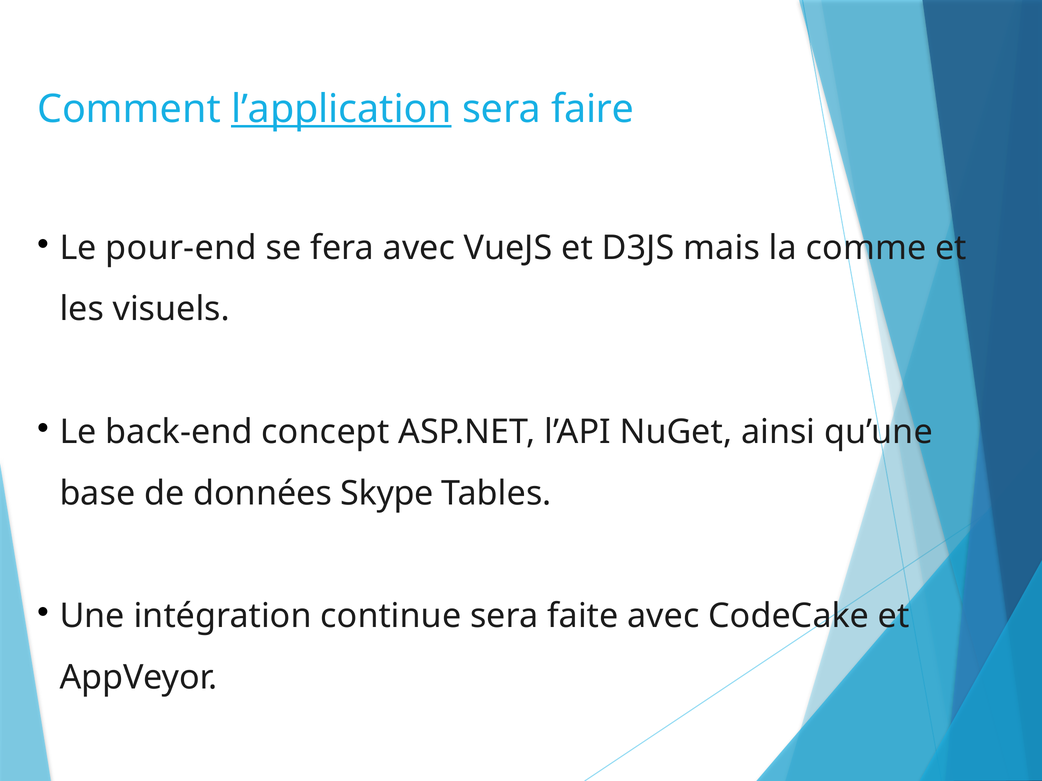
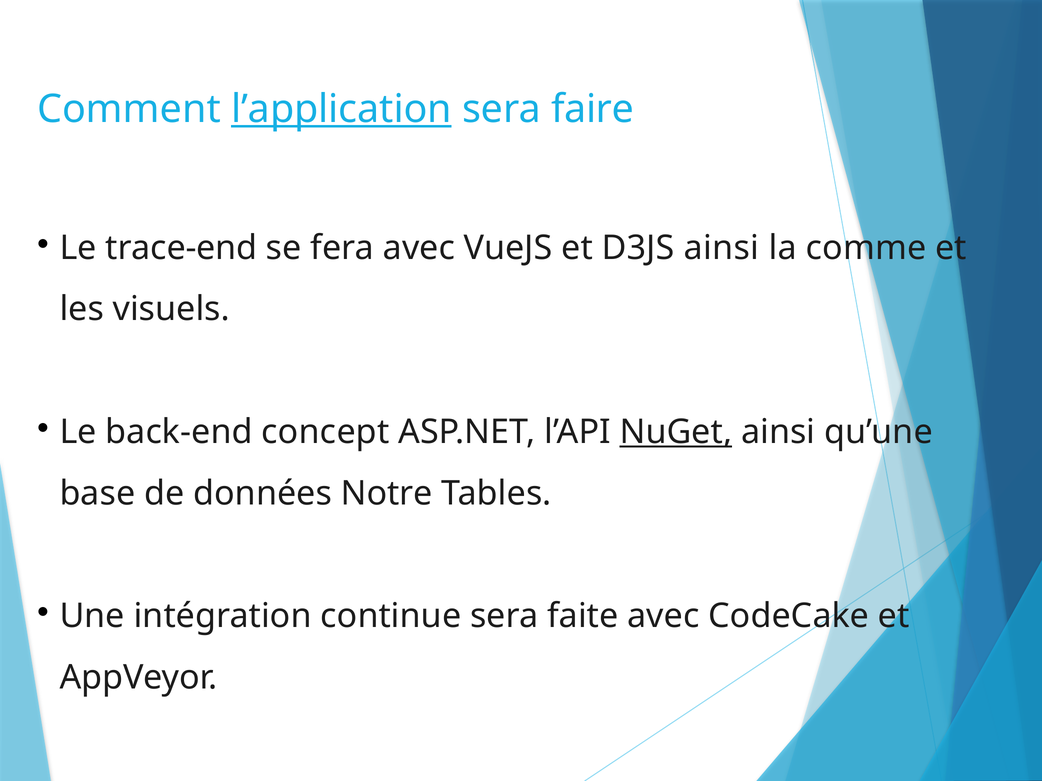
pour-end: pour-end -> trace-end (181, 248)
D3JS mais: mais -> ainsi (721, 248)
NuGet underline: none -> present (676, 432)
Skype: Skype -> Notre (387, 494)
